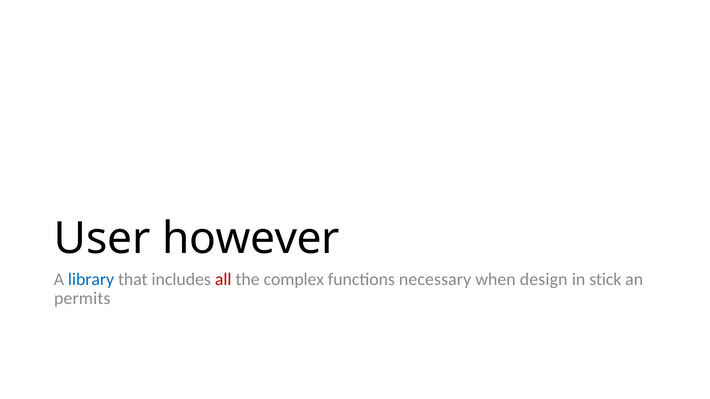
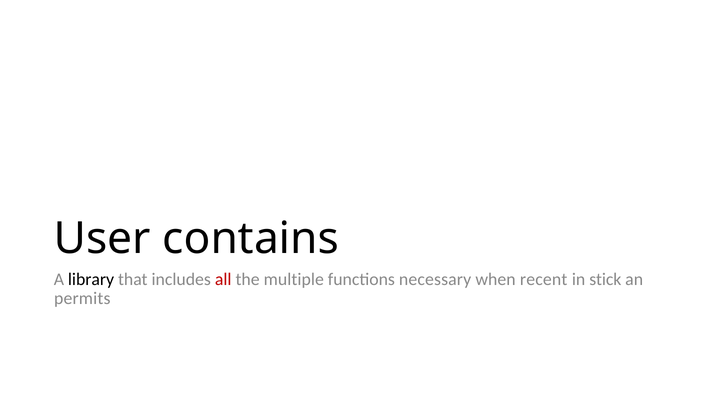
however: however -> contains (251, 239)
library colour: blue -> black (91, 279)
complex: complex -> multiple (294, 279)
design: design -> recent (544, 279)
